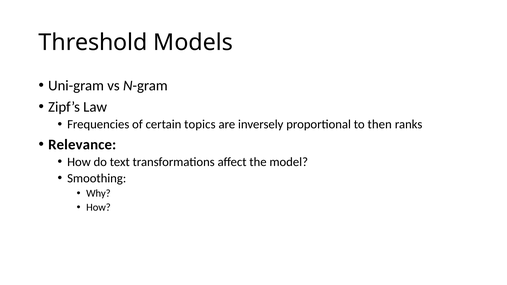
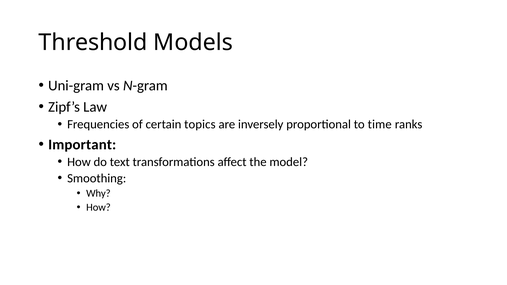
then: then -> time (380, 124)
Relevance: Relevance -> Important (82, 145)
